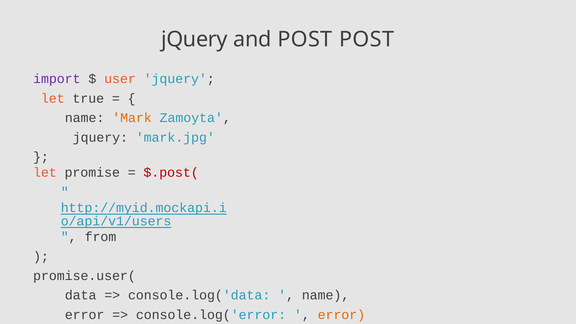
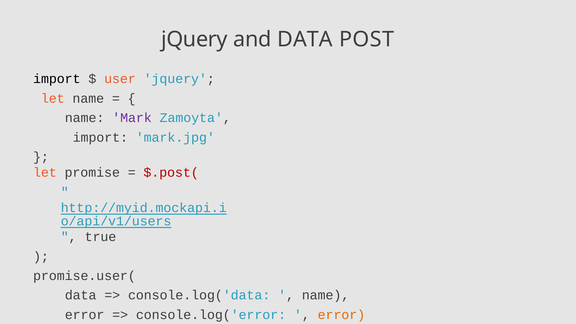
and POST: POST -> DATA (305, 40)
import colour: purple -> black (57, 79)
let true: true -> name (88, 98)
Mark colour: orange -> purple (132, 118)
jquery: jquery -> import (100, 137)
from: from -> true (101, 237)
